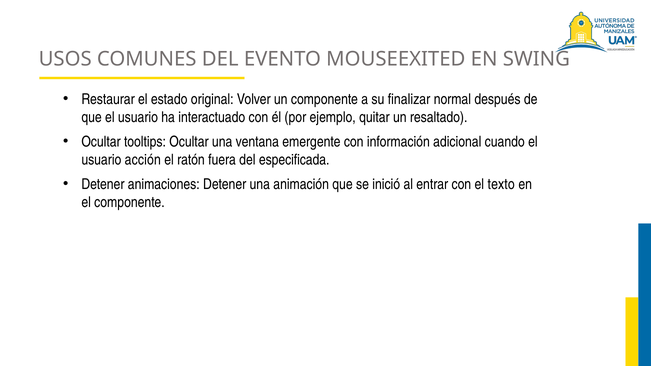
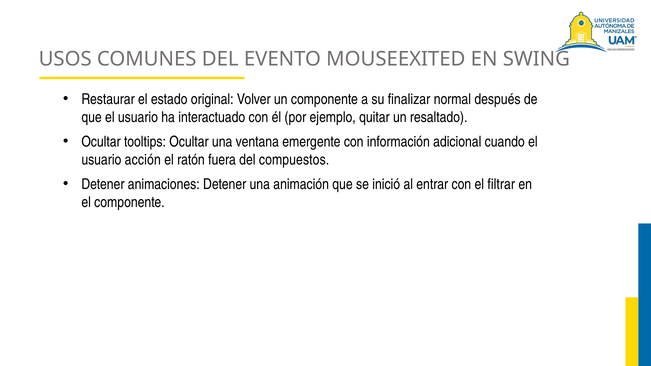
especificada: especificada -> compuestos (294, 160)
texto: texto -> filtrar (501, 184)
